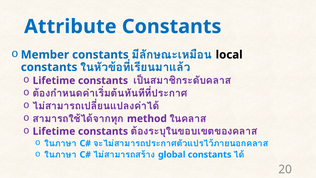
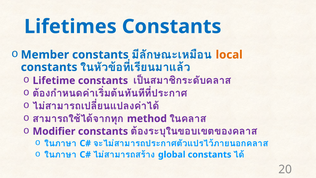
Attribute: Attribute -> Lifetimes (70, 27)
local colour: black -> orange (229, 55)
Lifetime: Lifetime -> Modifier (54, 131)
